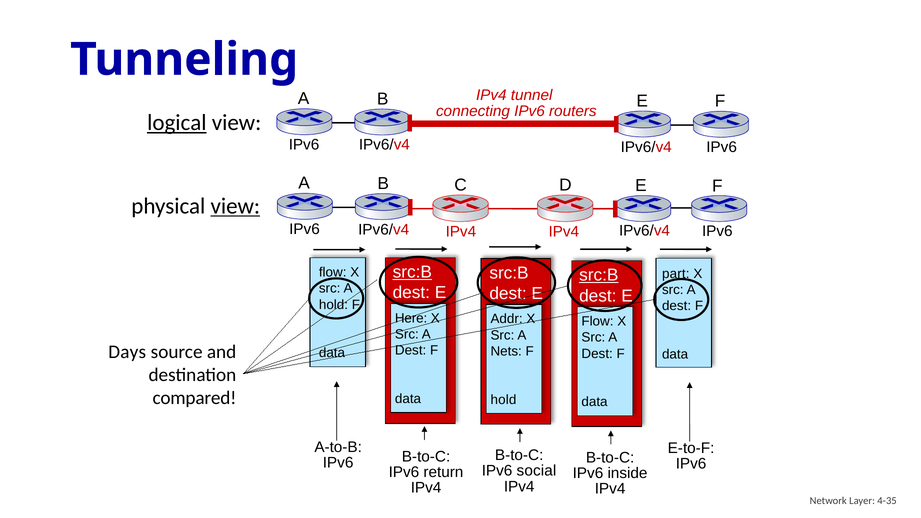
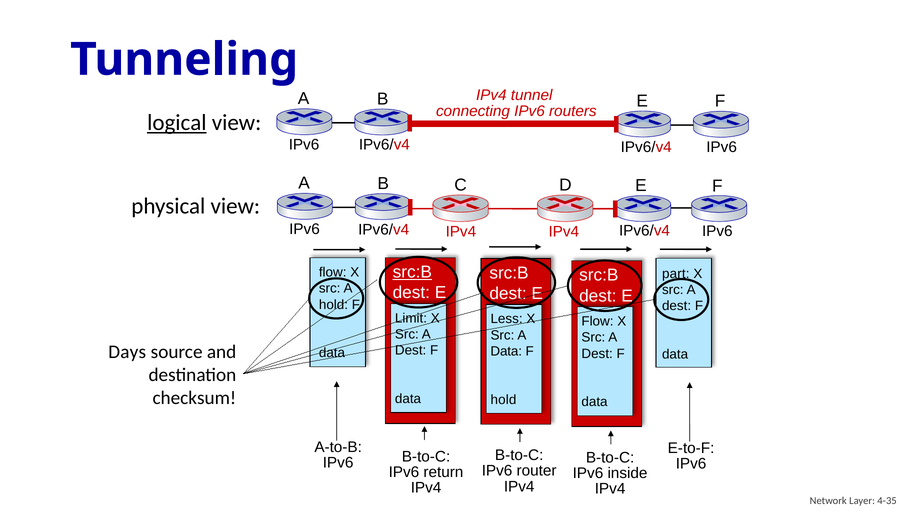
view underline: present -> none (235, 206)
src:B underline: present -> none (599, 275)
Here: Here -> Limit (411, 318)
Addr: Addr -> Less (507, 319)
Nets: Nets -> Data (506, 351)
compared: compared -> checksum (194, 398)
social: social -> router (537, 471)
